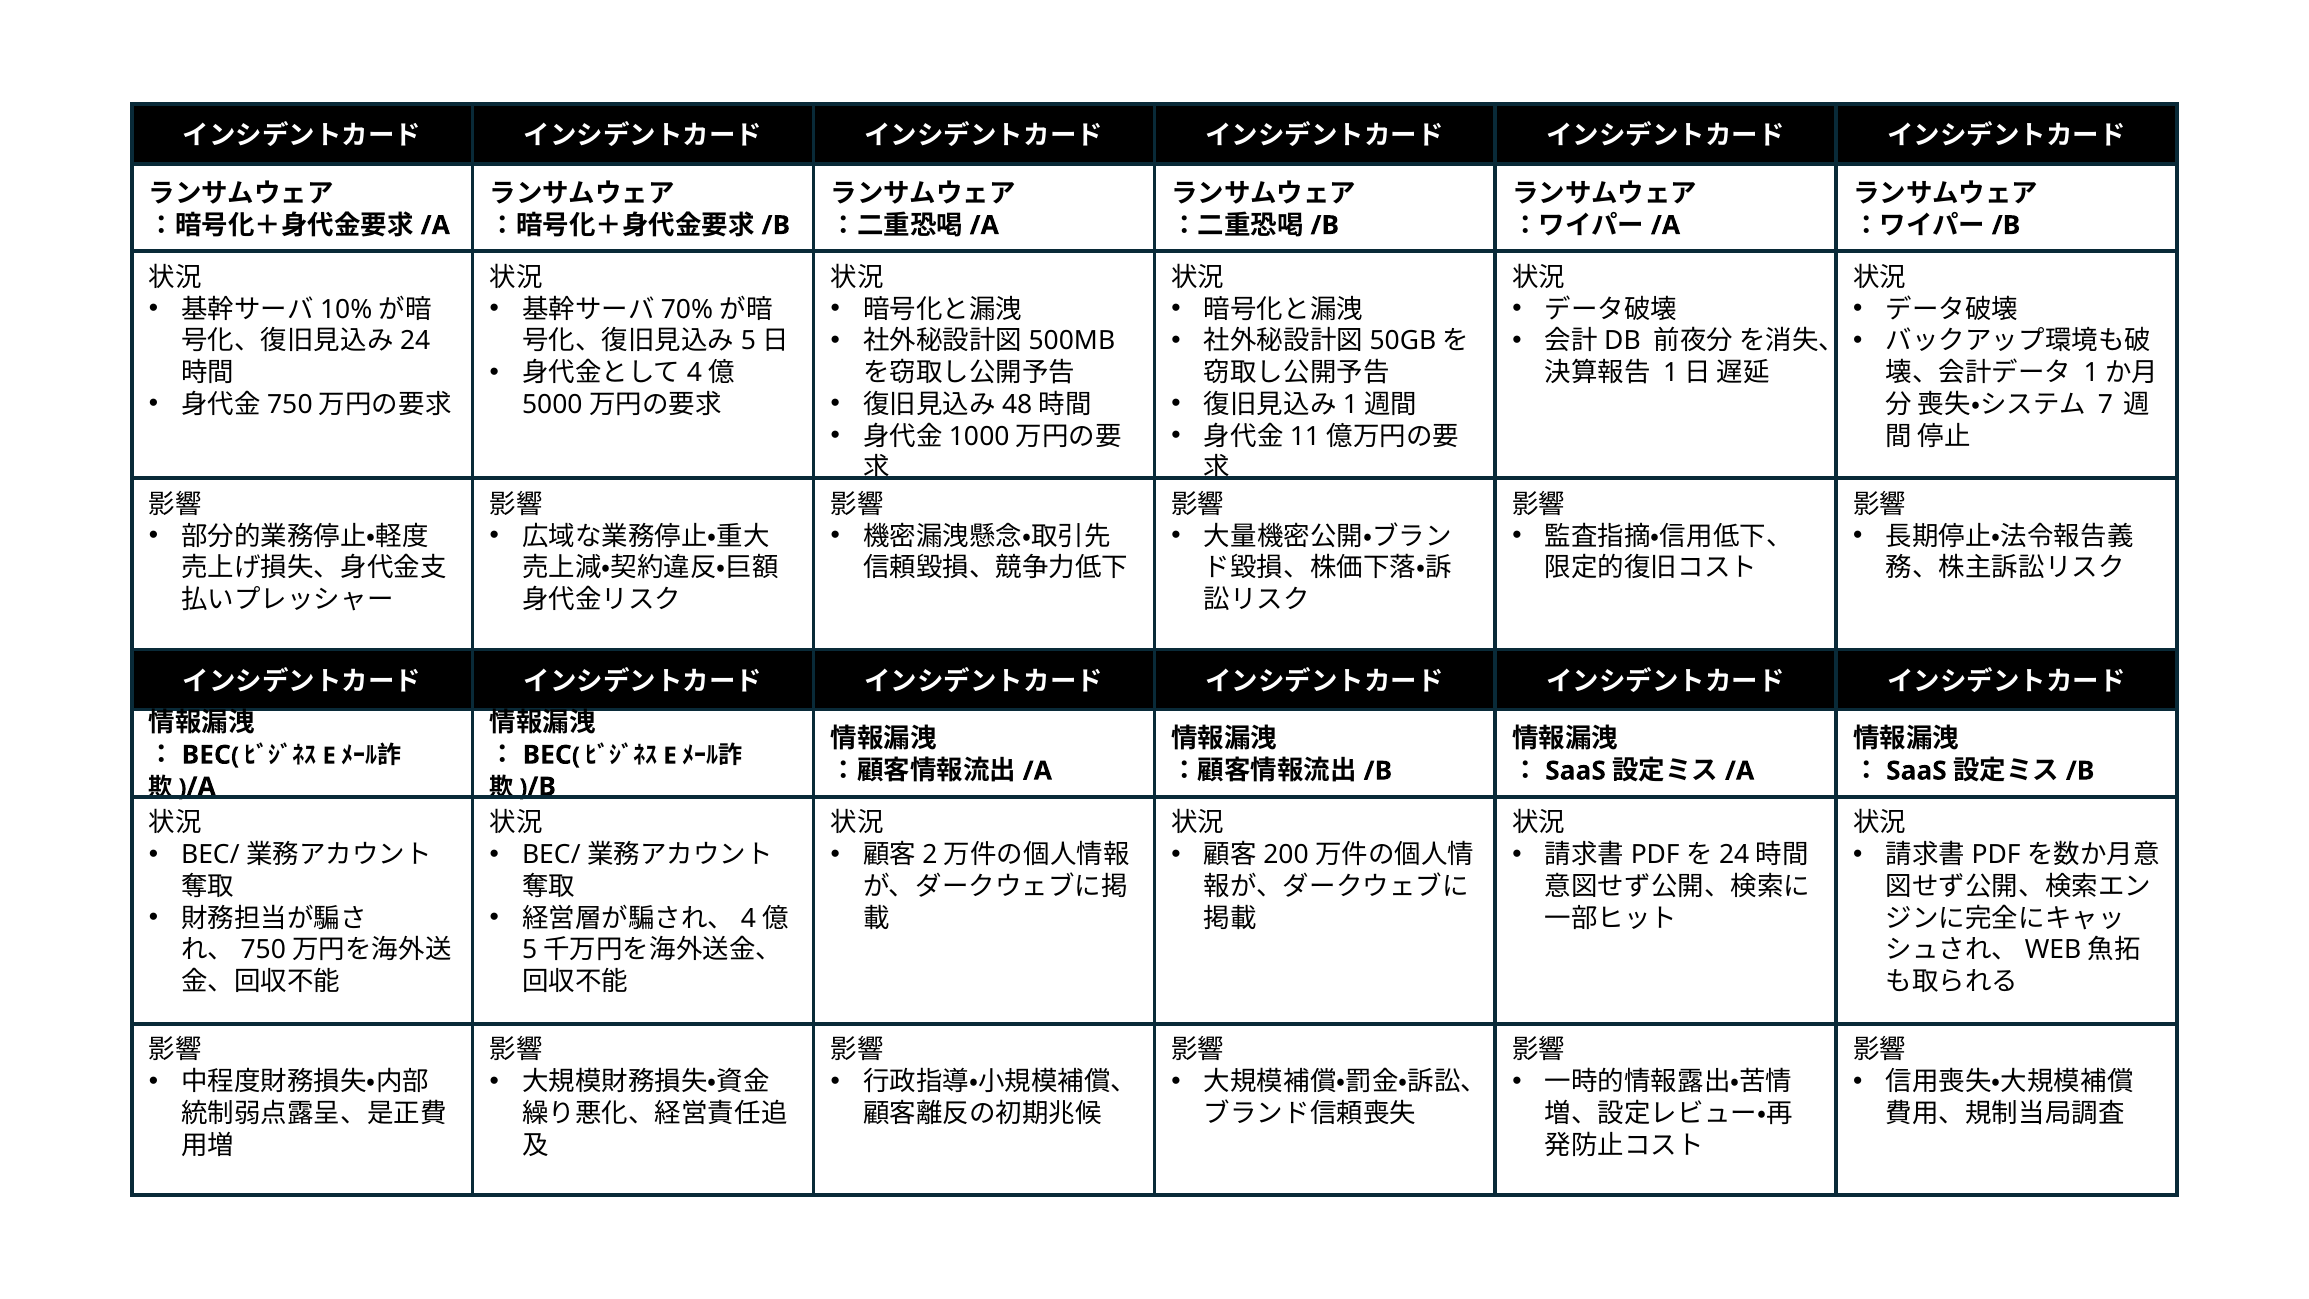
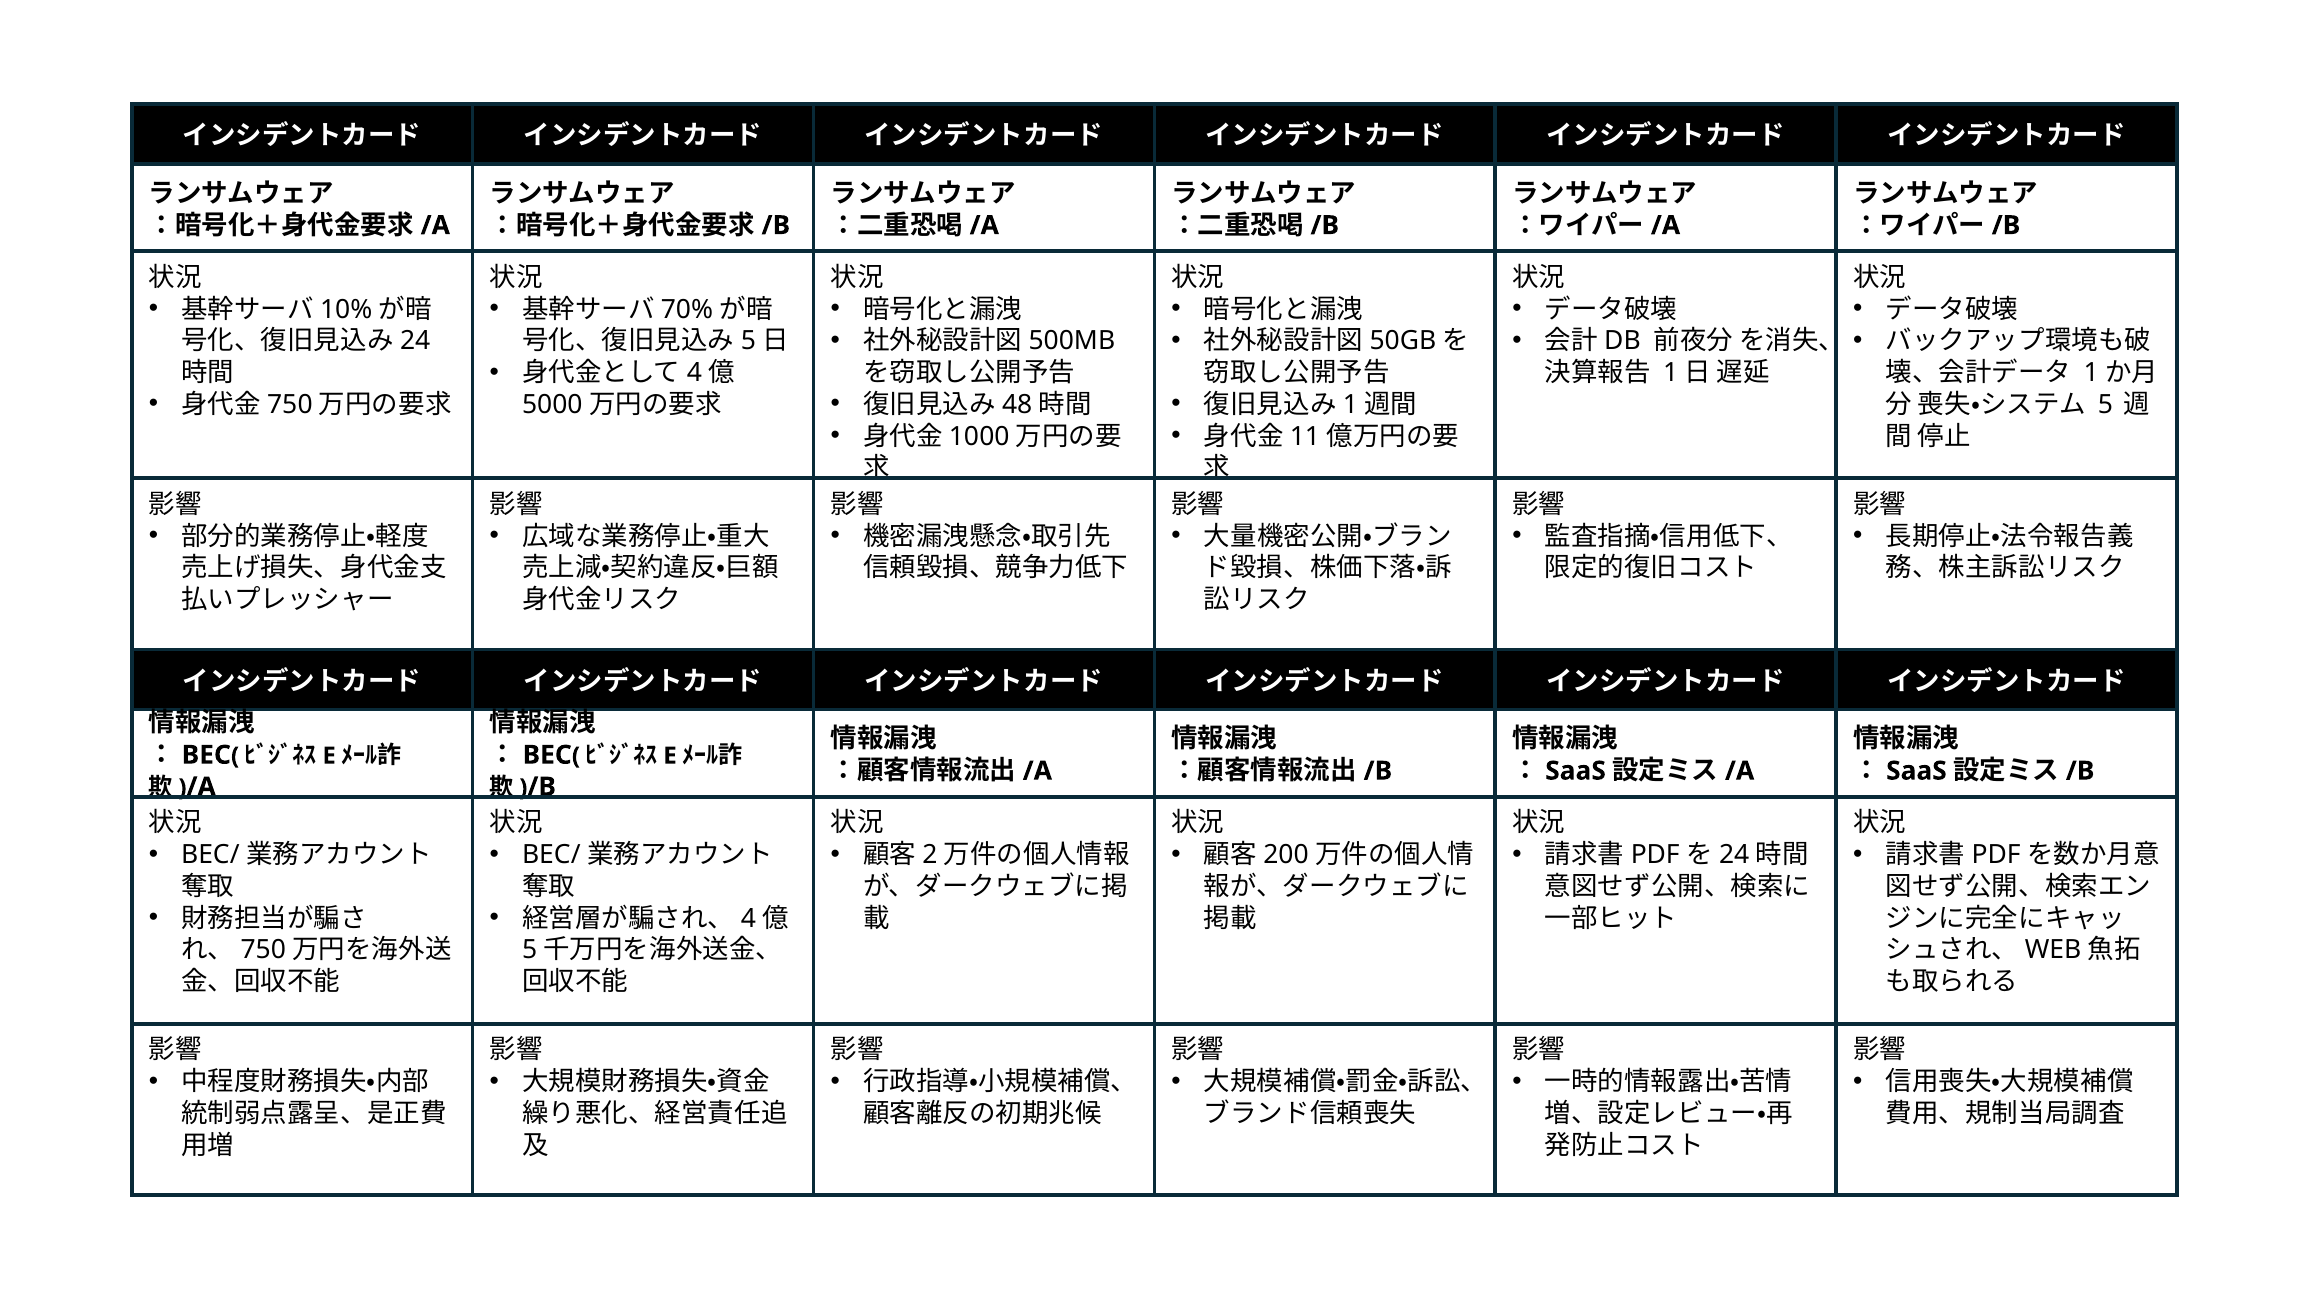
7: 7 -> 5 (2105, 405)
